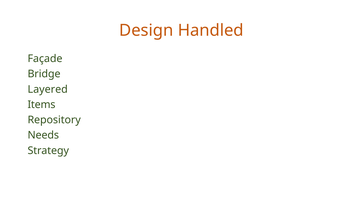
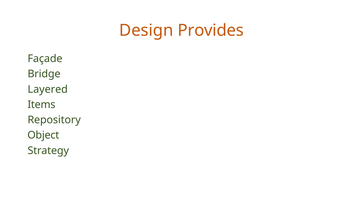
Handled: Handled -> Provides (211, 30)
Needs: Needs -> Object (43, 135)
